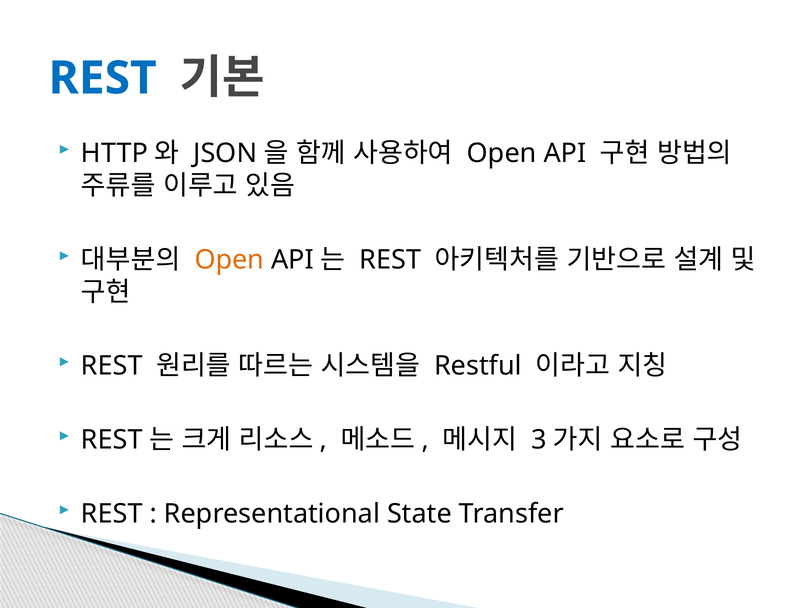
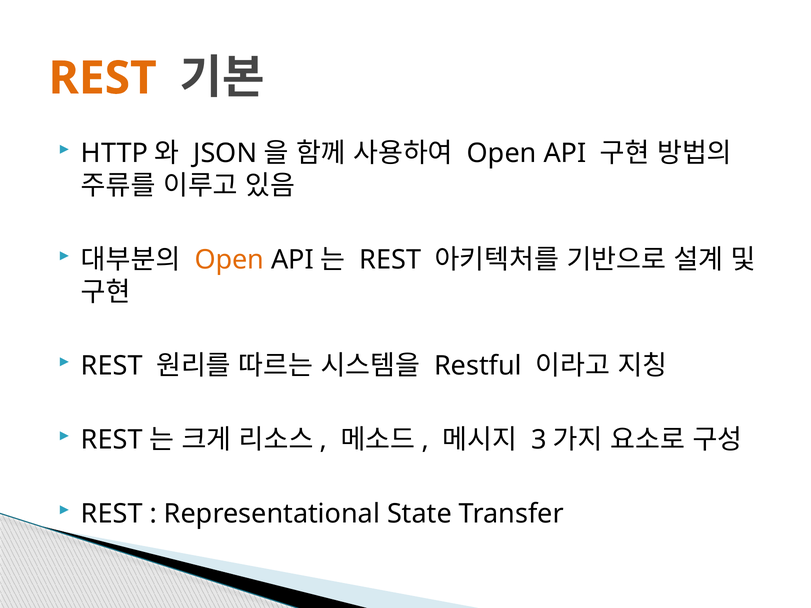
REST colour: blue -> orange (103, 78)
